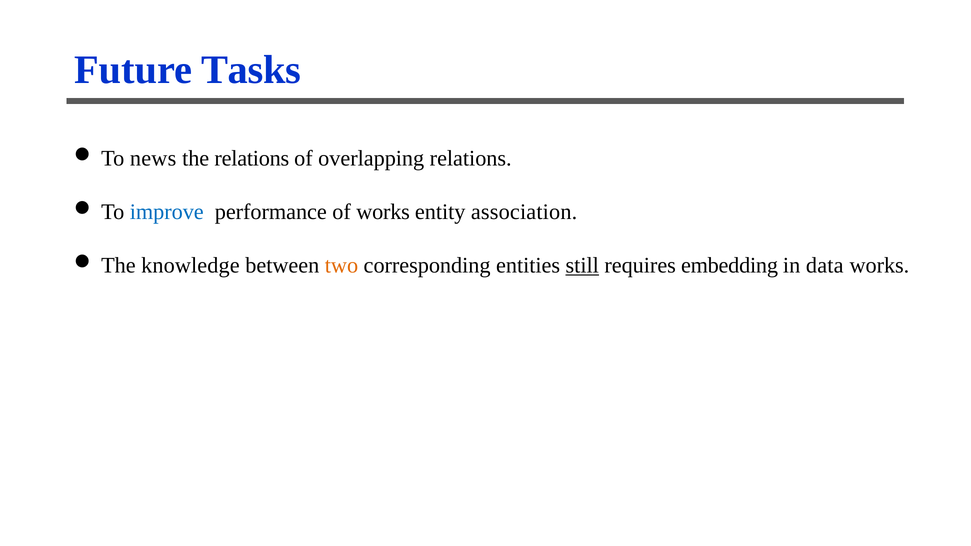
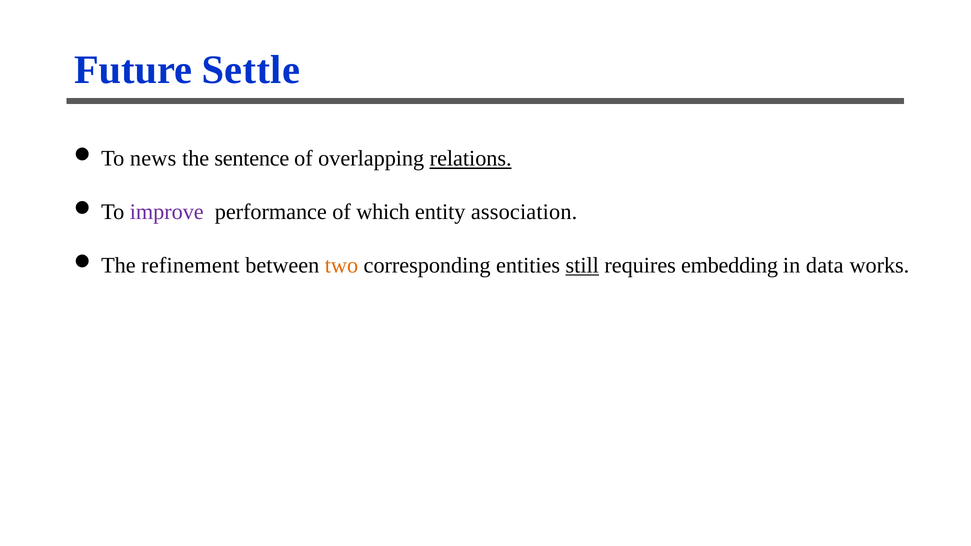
Tasks: Tasks -> Settle (251, 70)
the relations: relations -> sentence (252, 159)
relations underline: none -> present (471, 159)
improve colour: blue -> purple (167, 212)
of works: works -> which (383, 212)
knowledge: knowledge -> refinement (190, 265)
